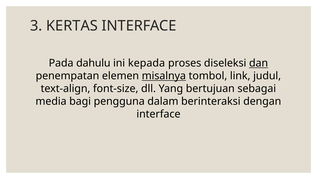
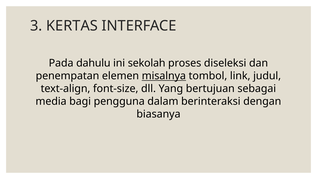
kepada: kepada -> sekolah (147, 63)
dan underline: present -> none (259, 63)
interface: interface -> biasanya (158, 114)
